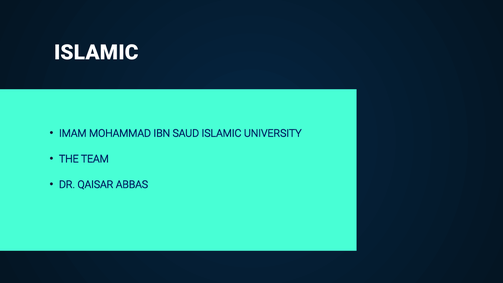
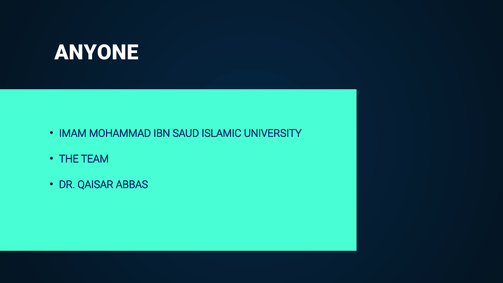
ISLAMIC: ISLAMIC -> ANYONE (96, 53)
